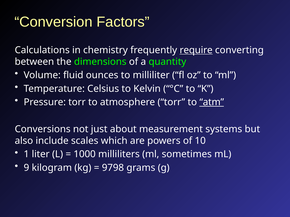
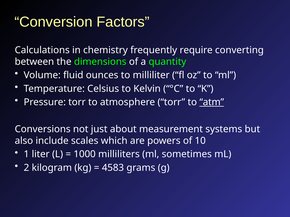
require underline: present -> none (196, 50)
9: 9 -> 2 (26, 168)
9798: 9798 -> 4583 (113, 168)
